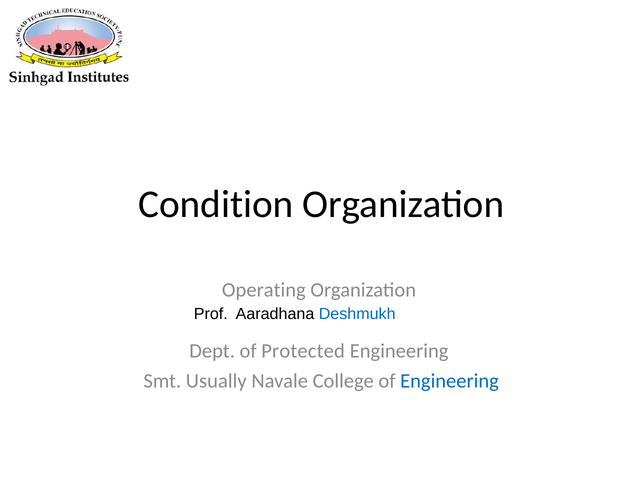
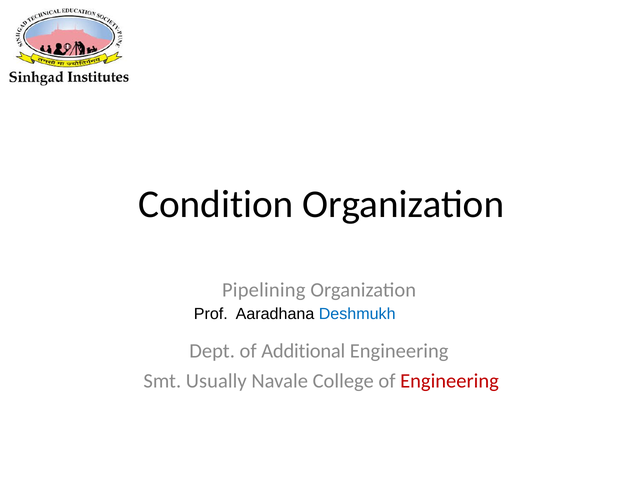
Operating: Operating -> Pipelining (264, 290)
Protected: Protected -> Additional (303, 351)
Engineering colour: blue -> red (449, 381)
